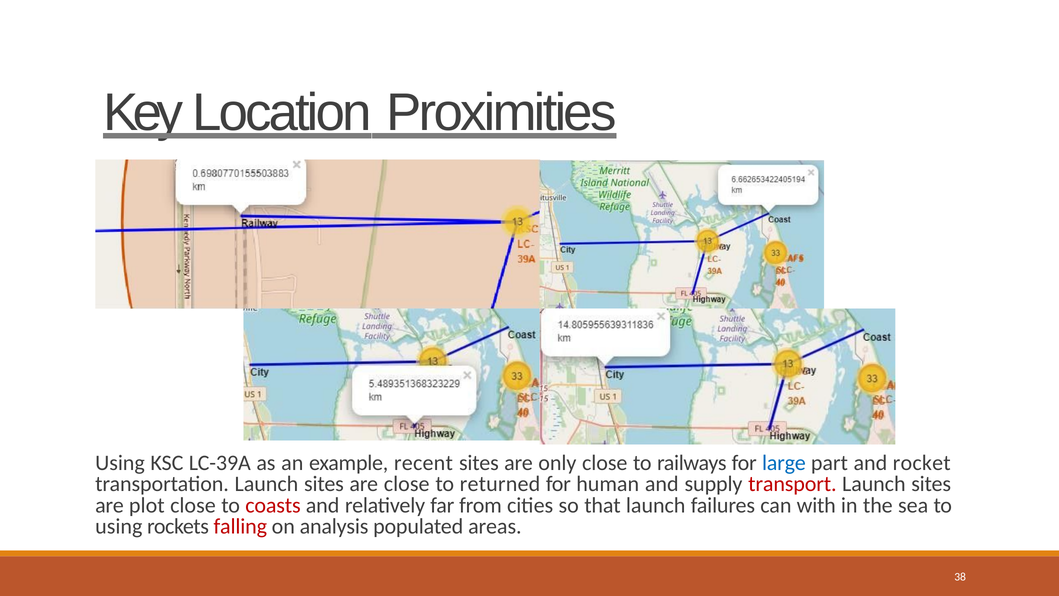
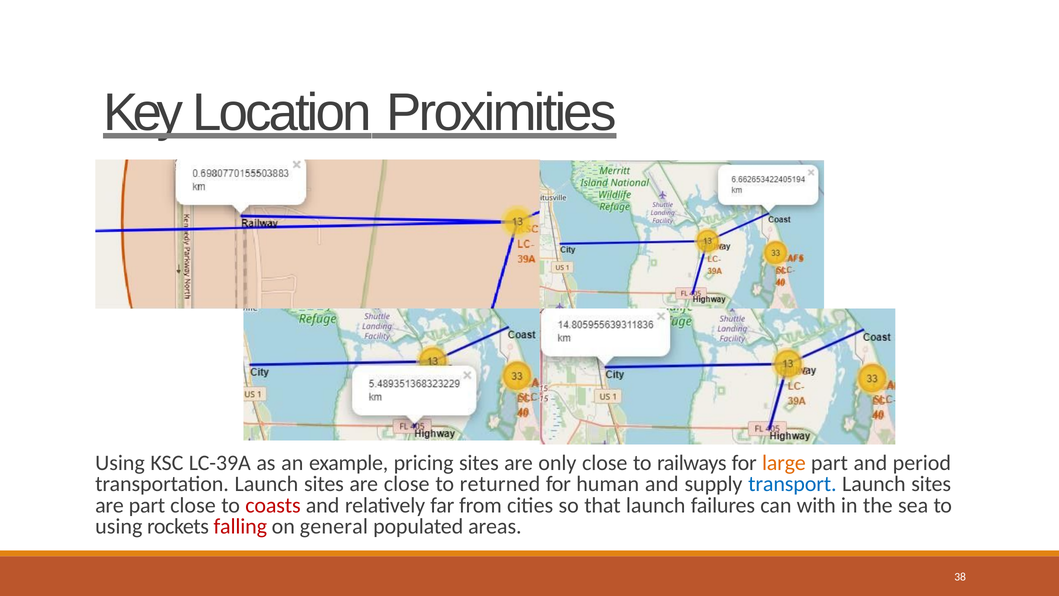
recent: recent -> pricing (424, 463)
large colour: blue -> orange (784, 463)
rocket: rocket -> period (922, 463)
transport colour: red -> blue (792, 484)
are plot: plot -> part (147, 505)
analysis: analysis -> general (334, 526)
